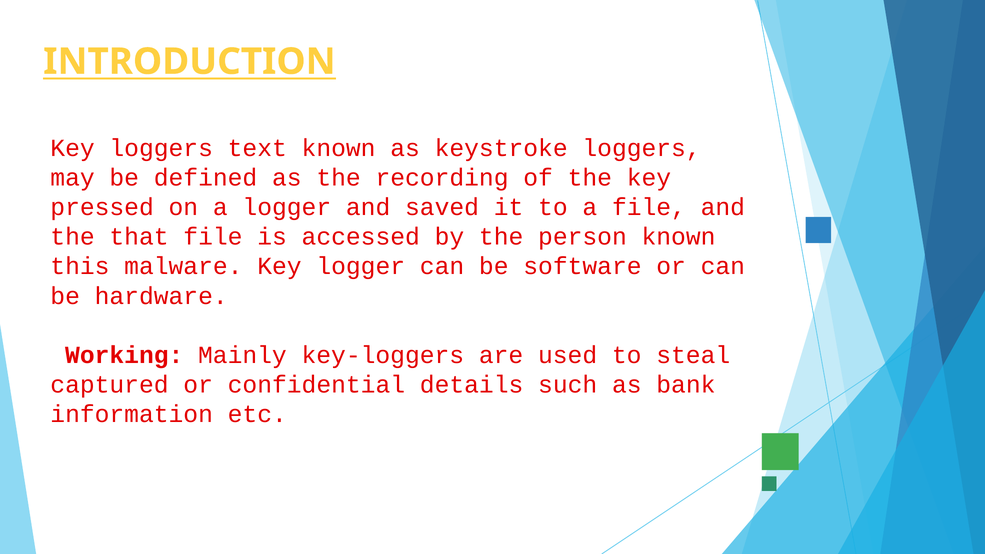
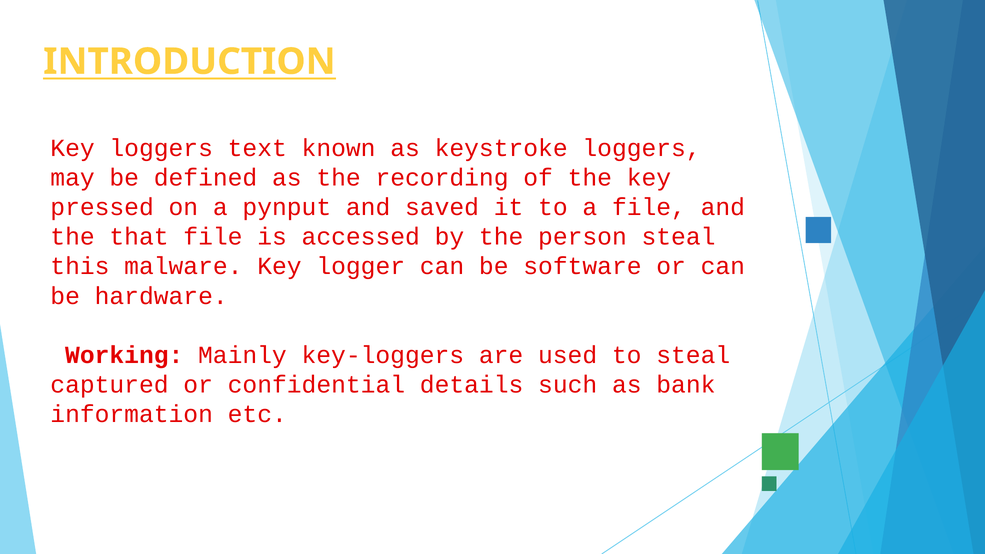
a logger: logger -> pynput (287, 207)
person known: known -> steal (679, 237)
